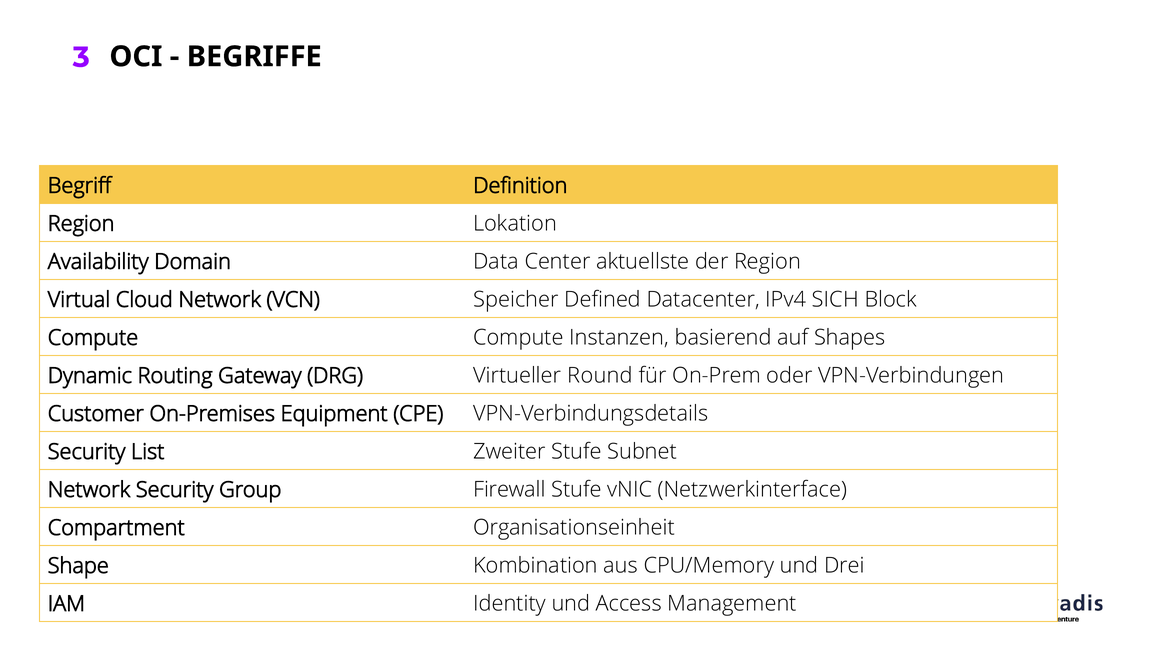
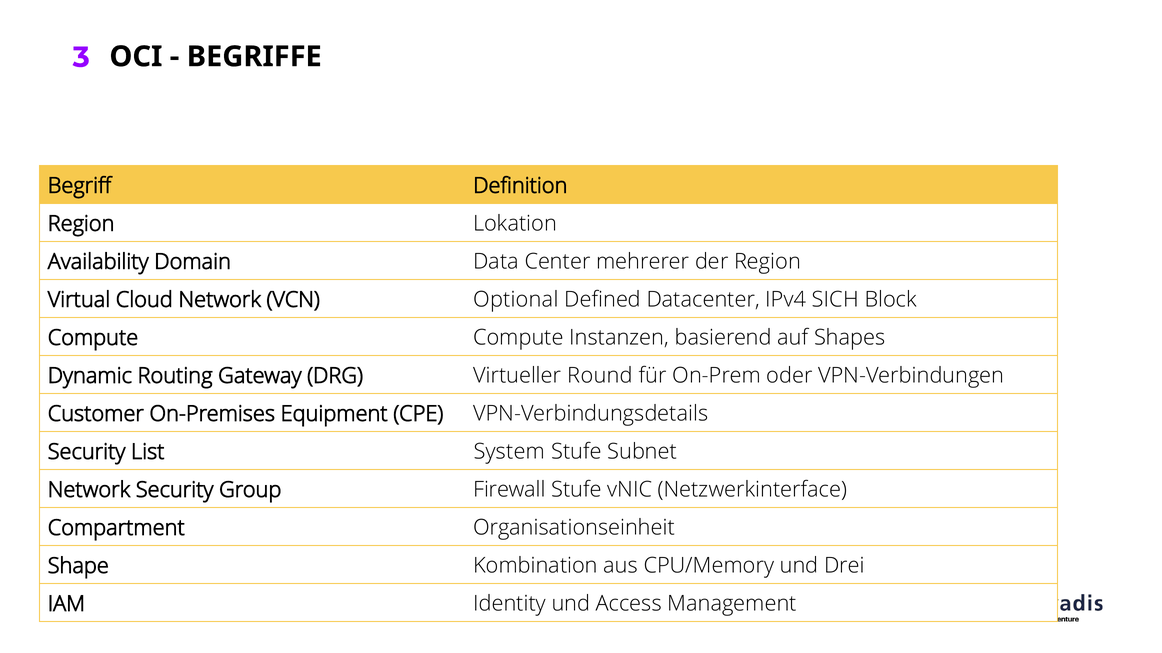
aktuellste: aktuellste -> mehrerer (643, 262)
Speicher: Speicher -> Optional (516, 300)
Zweiter: Zweiter -> System (509, 452)
